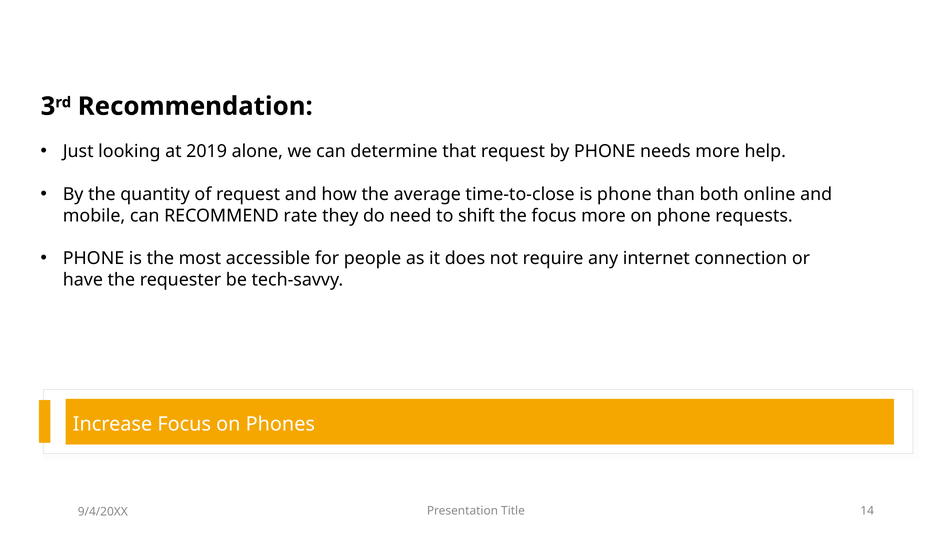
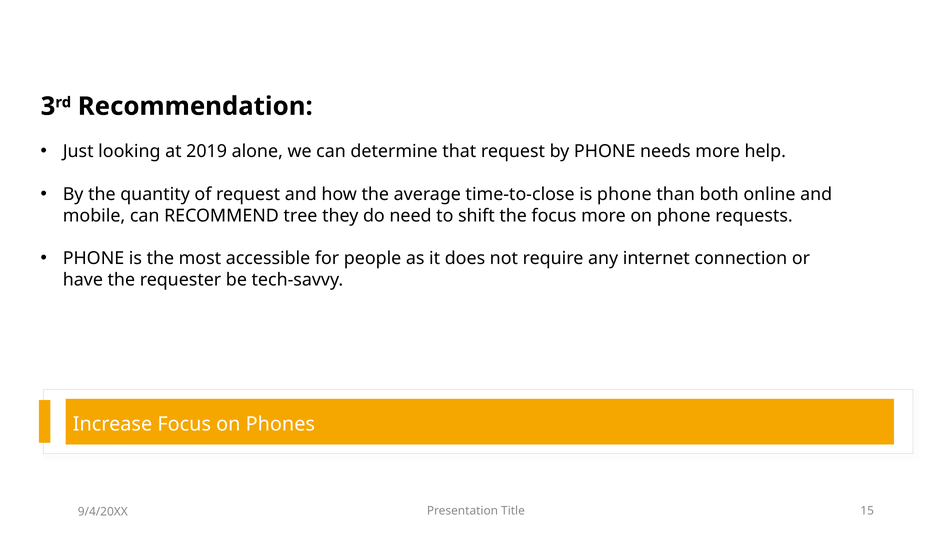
rate: rate -> tree (300, 215)
14: 14 -> 15 (867, 510)
